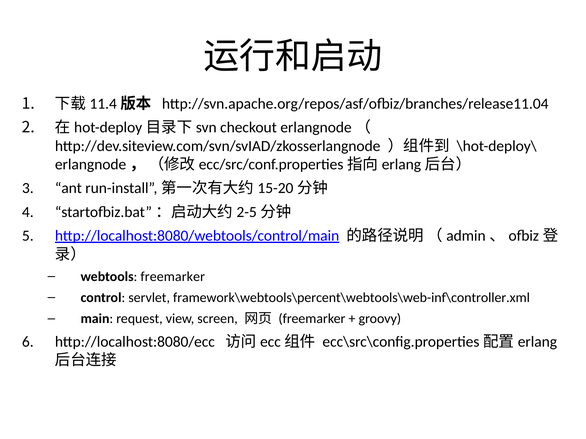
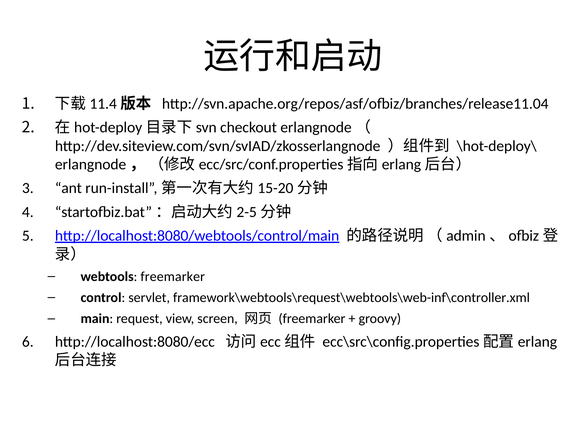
framework\webtools\percent\webtools\web-inf\controller.xml: framework\webtools\percent\webtools\web-inf\controller.xml -> framework\webtools\request\webtools\web-inf\controller.xml (351, 298)
